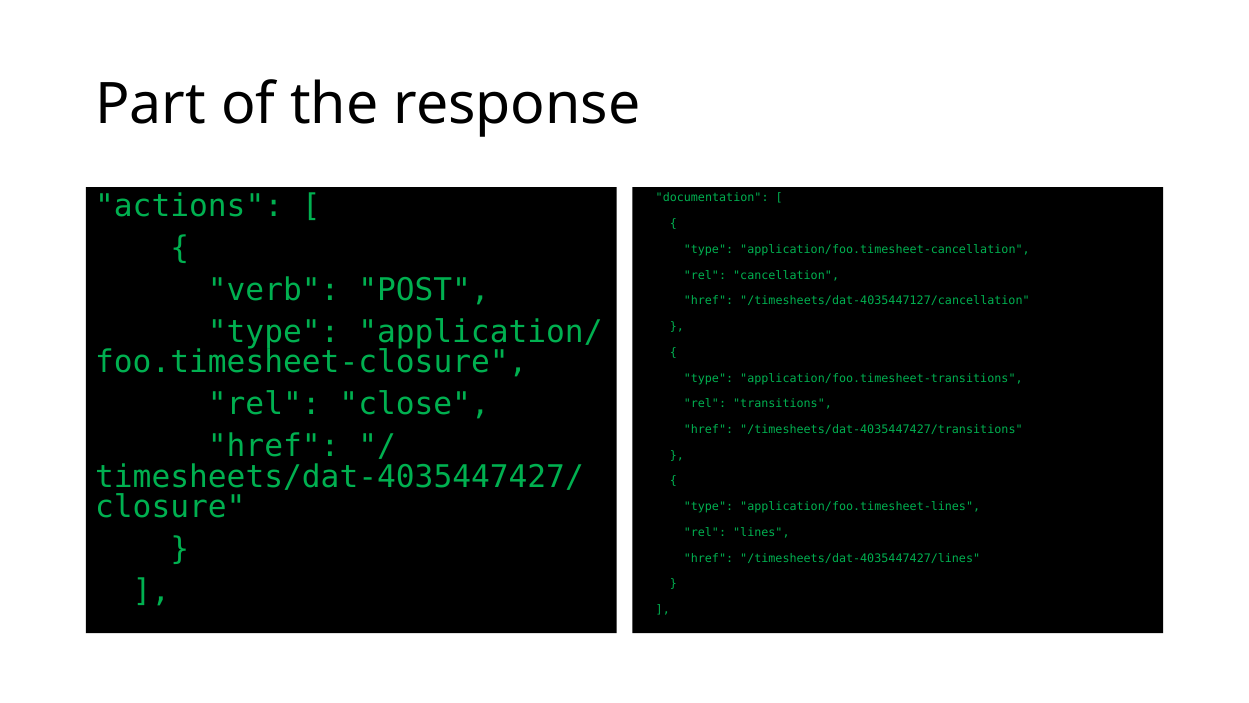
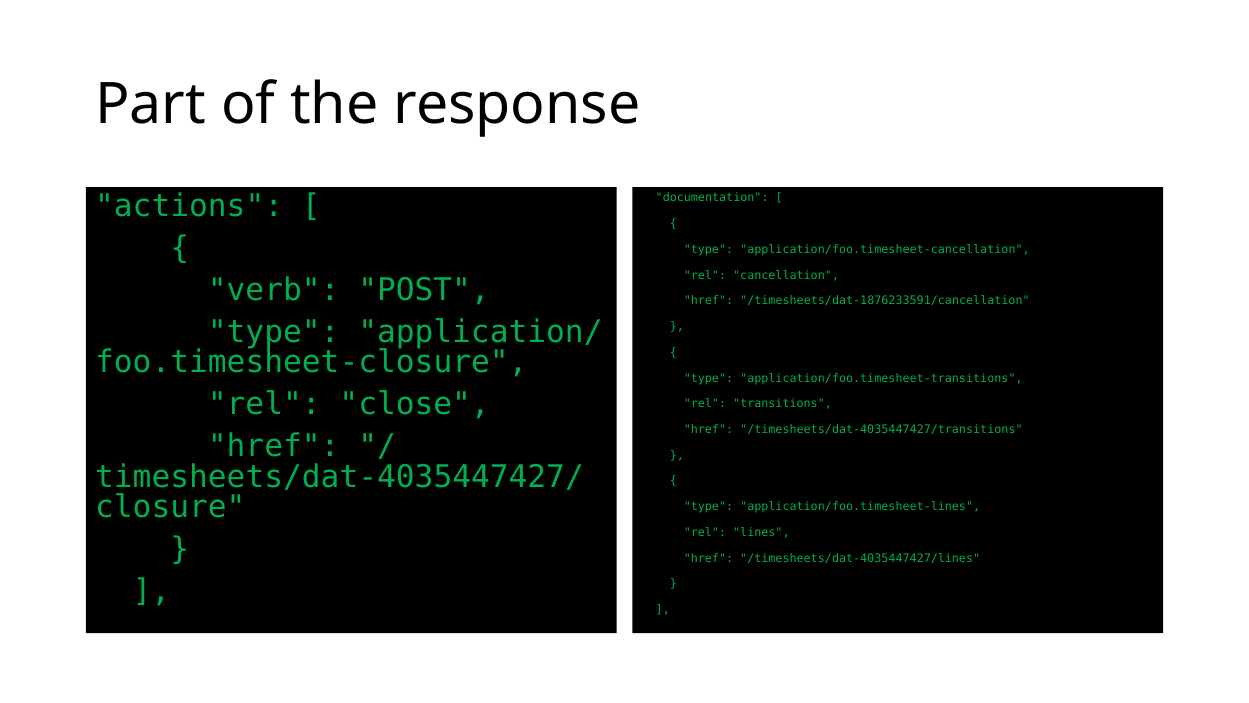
/timesheets/dat-4035447127/cancellation: /timesheets/dat-4035447127/cancellation -> /timesheets/dat-1876233591/cancellation (885, 301)
